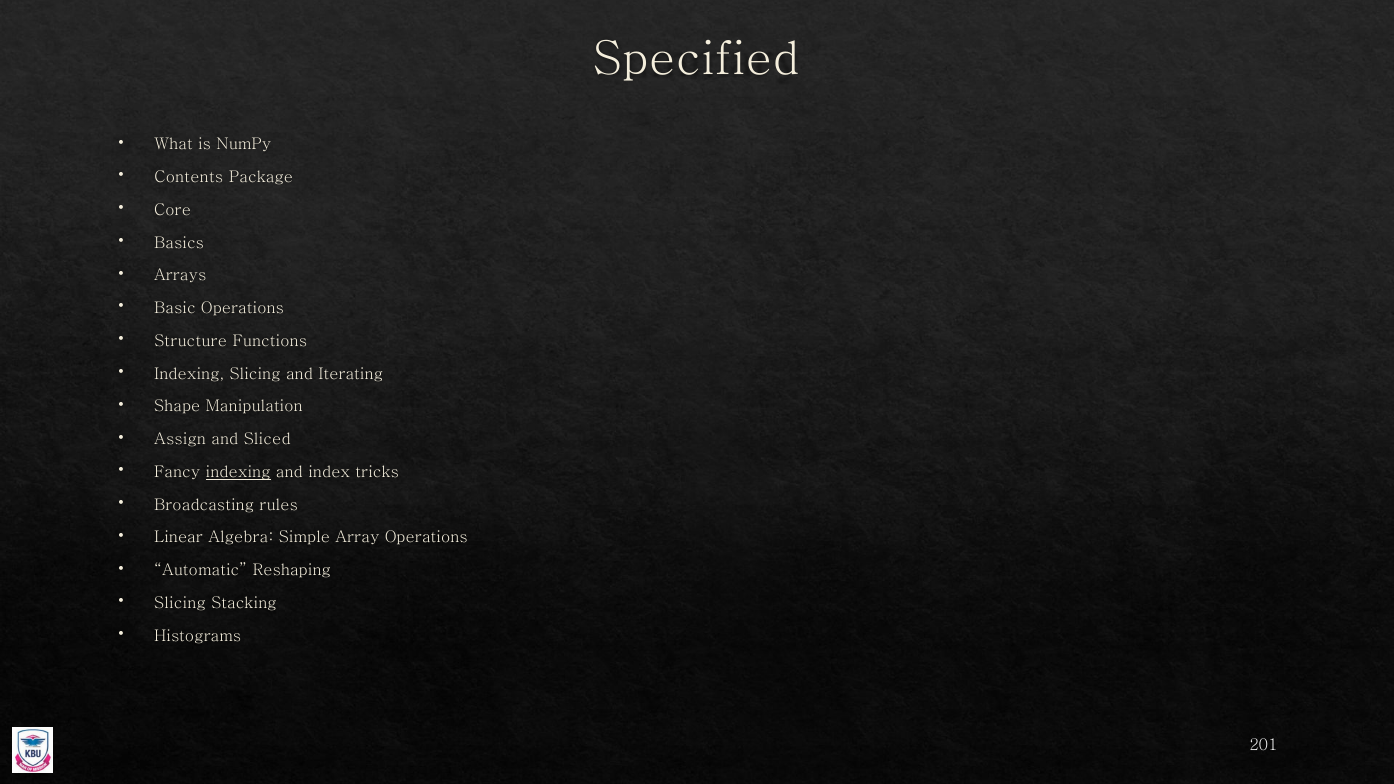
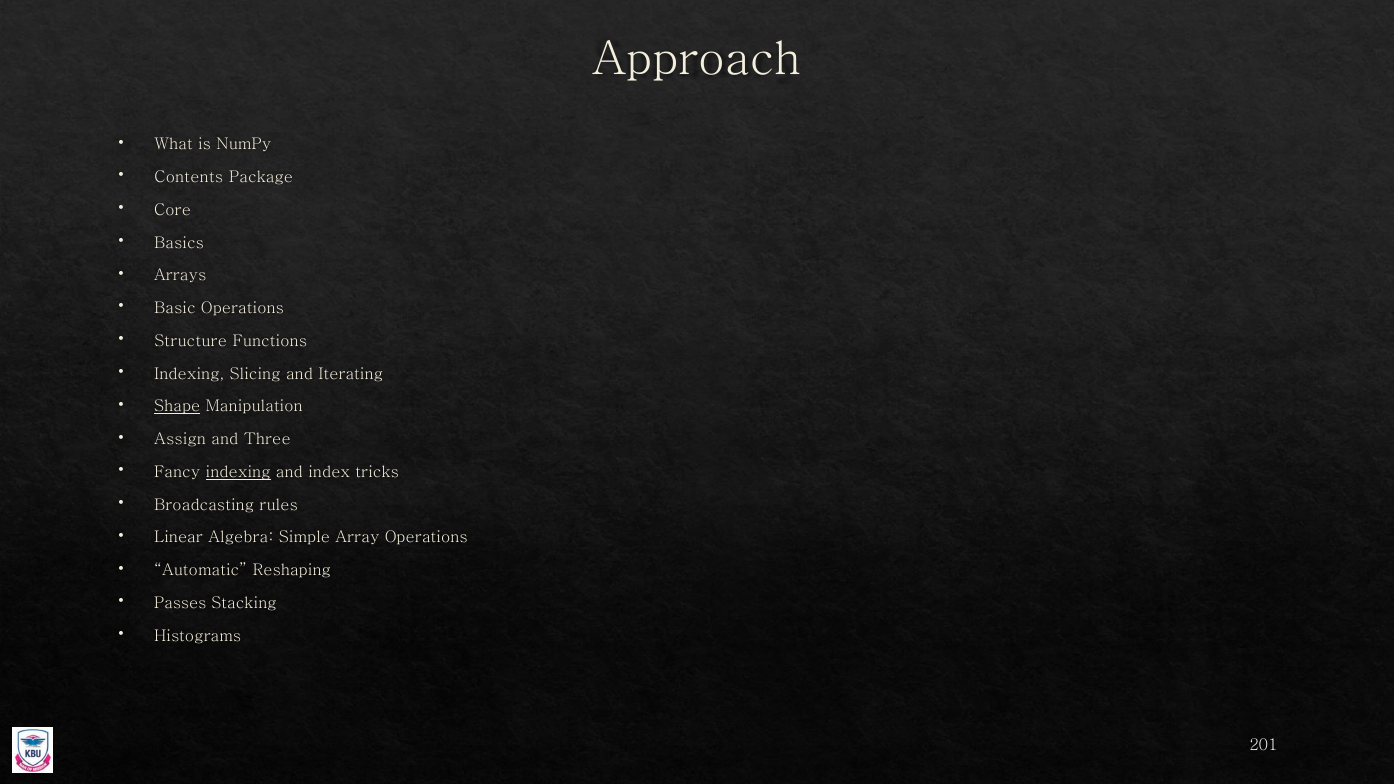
Specified: Specified -> Approach (696, 59)
Shape underline: none -> present (177, 407)
Sliced: Sliced -> Three (267, 440)
Slicing: Slicing -> Passes (180, 603)
